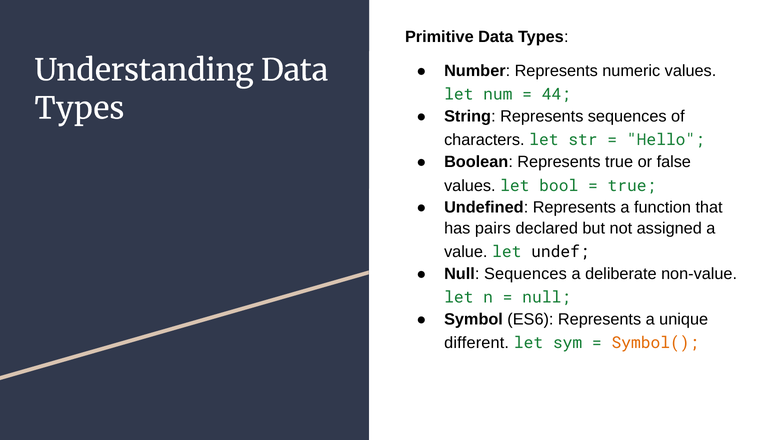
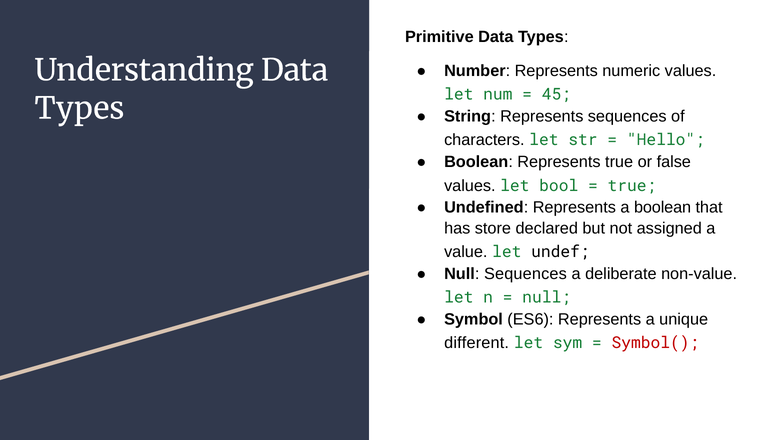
44: 44 -> 45 (556, 95)
a function: function -> boolean (663, 207)
pairs: pairs -> store (493, 228)
Symbol( colour: orange -> red (655, 343)
